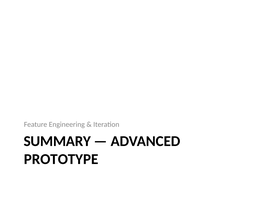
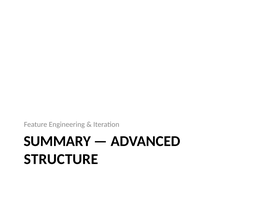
PROTOTYPE: PROTOTYPE -> STRUCTURE (61, 159)
